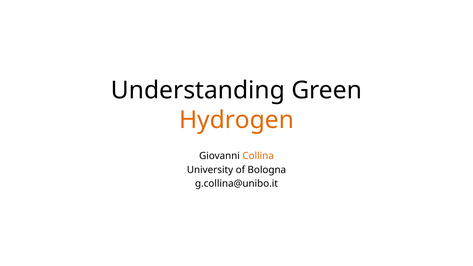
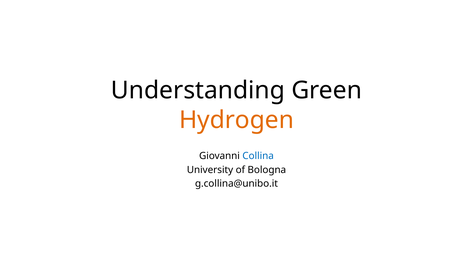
Collina colour: orange -> blue (258, 156)
